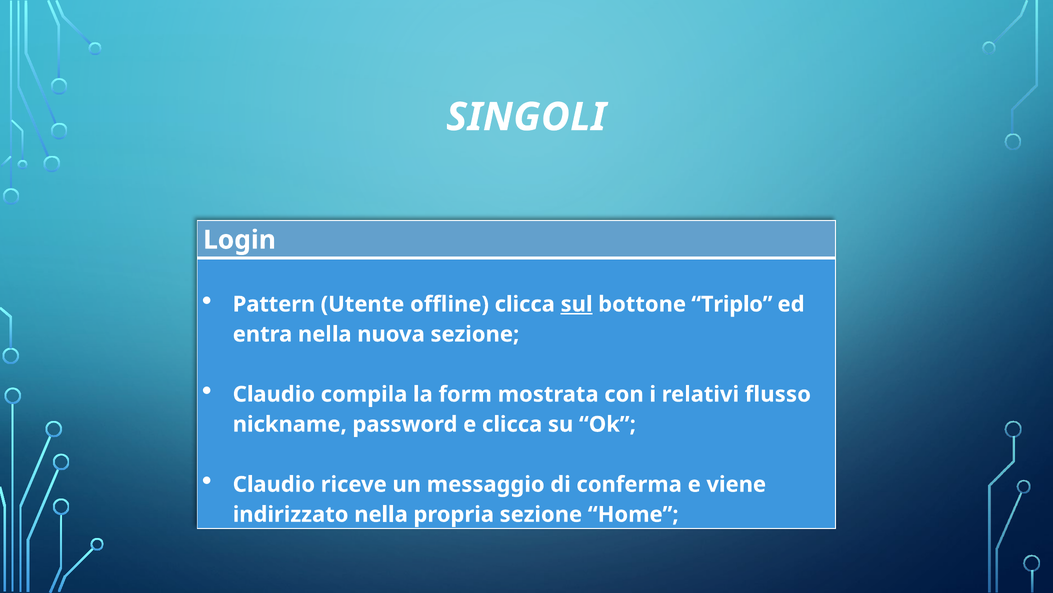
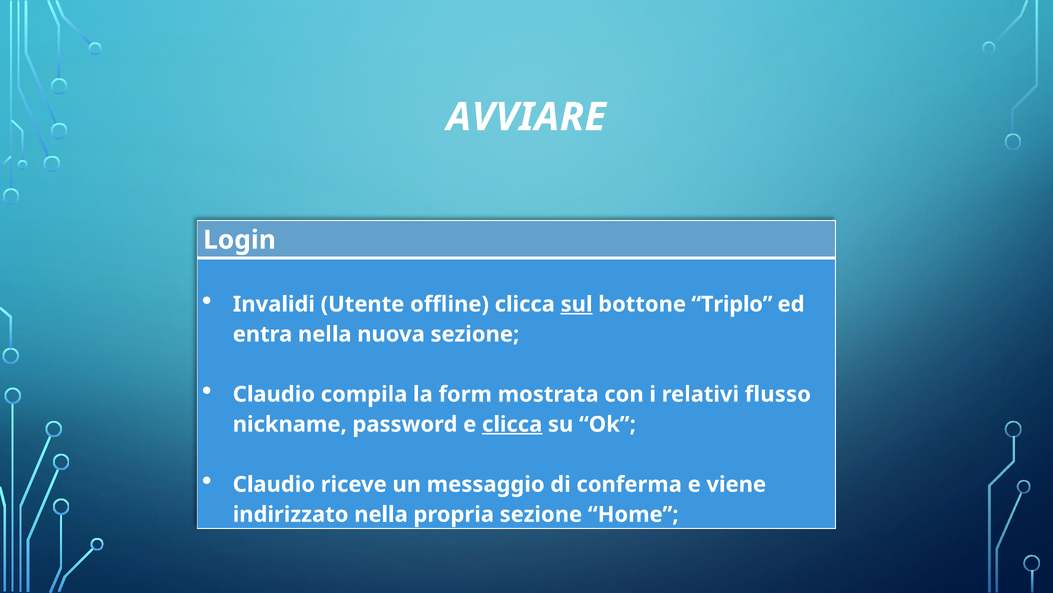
SINGOLI: SINGOLI -> AVVIARE (526, 117)
Pattern: Pattern -> Invalidi (274, 304)
clicca underline: none -> present (512, 424)
